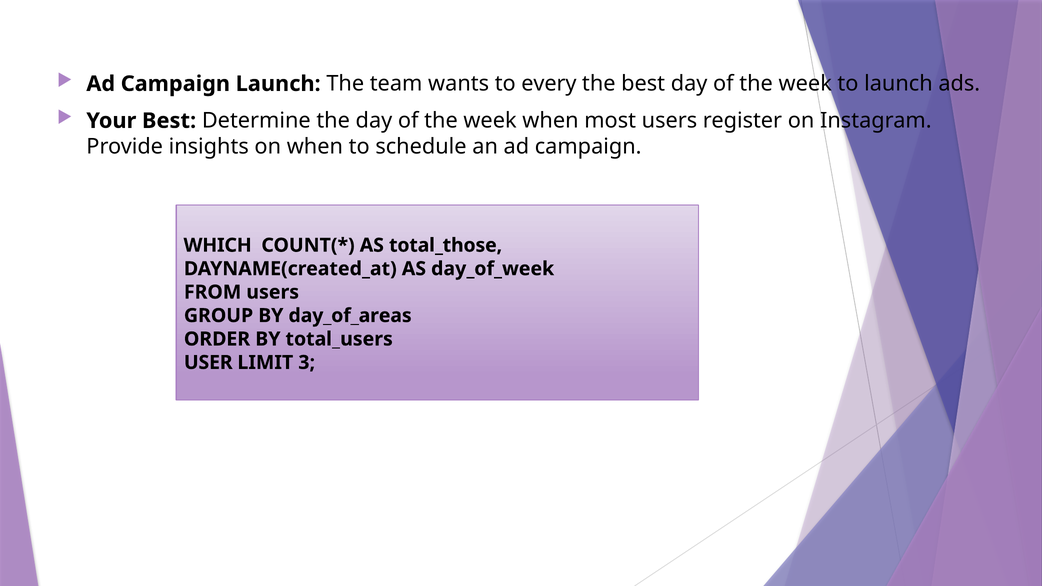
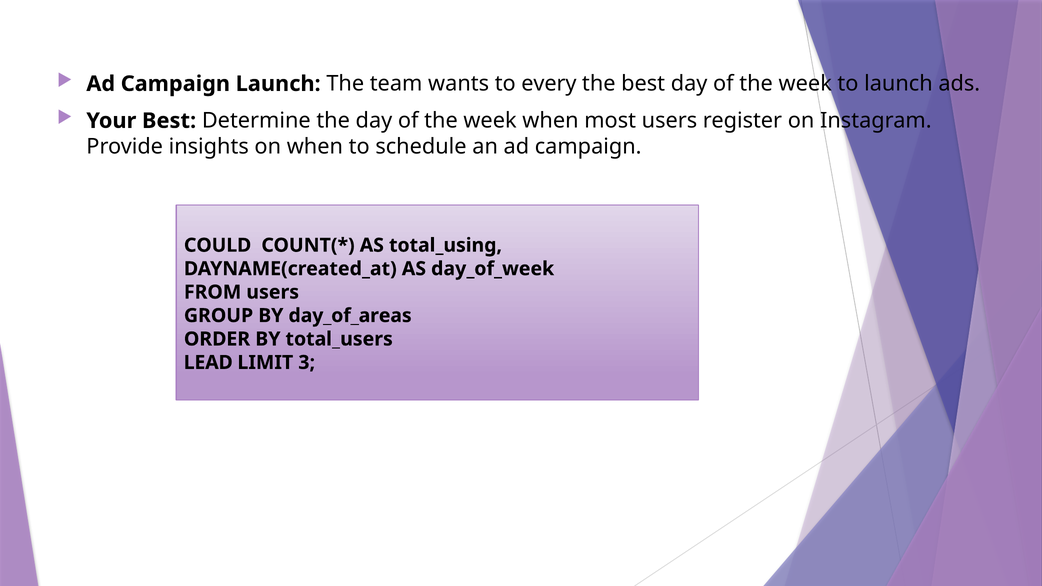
WHICH: WHICH -> COULD (218, 245)
total_those: total_those -> total_using (446, 245)
USER: USER -> LEAD (208, 363)
